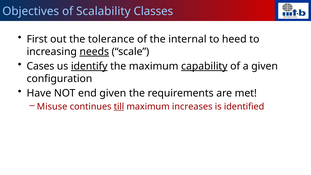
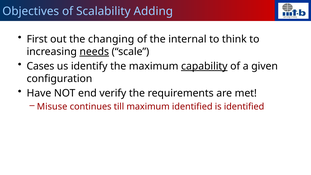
Classes: Classes -> Adding (153, 11)
tolerance: tolerance -> changing (111, 39)
heed: heed -> think (234, 39)
identify underline: present -> none (89, 66)
end given: given -> verify (113, 93)
till underline: present -> none (119, 107)
maximum increases: increases -> identified (192, 107)
